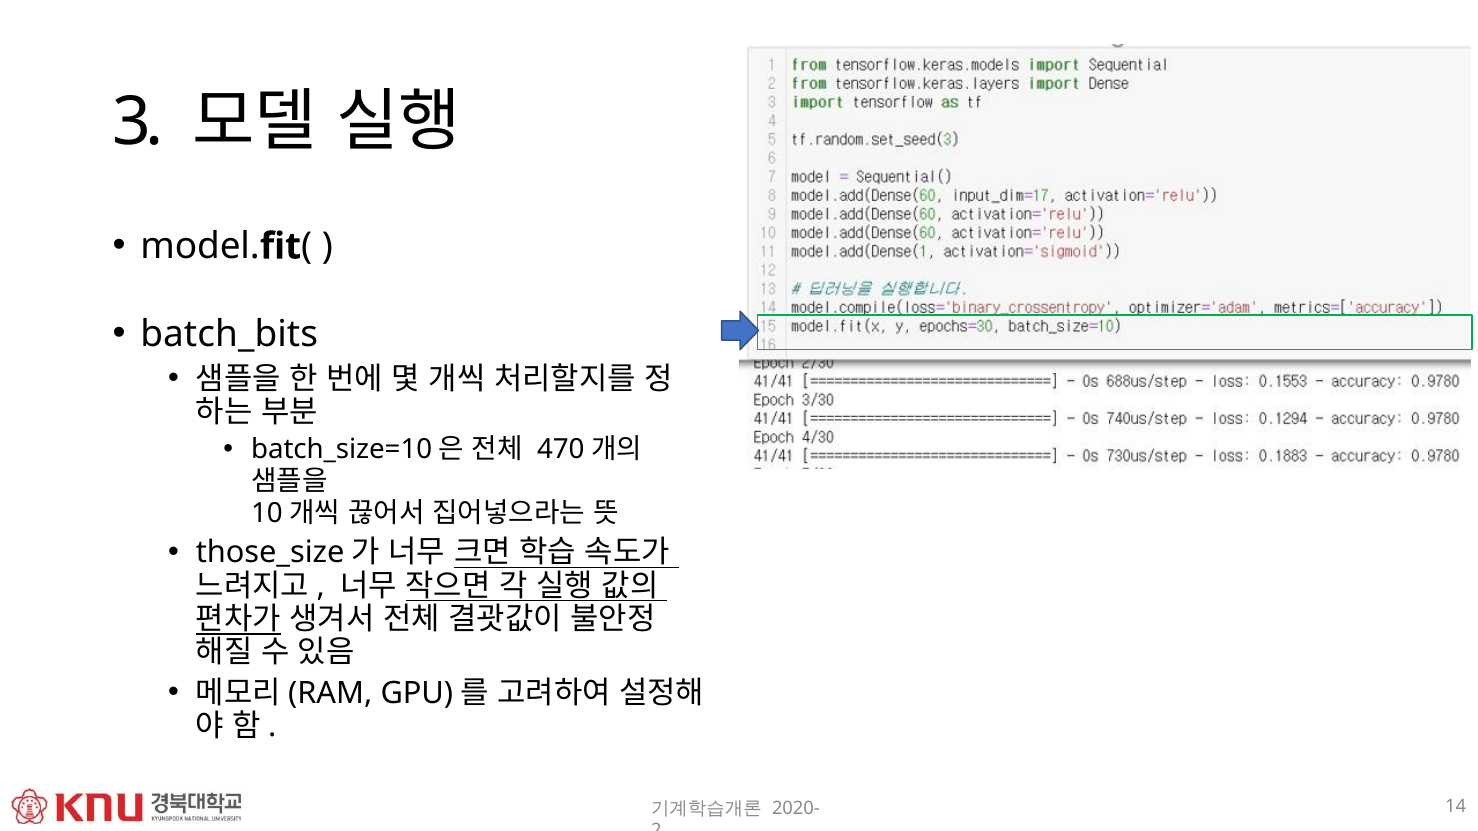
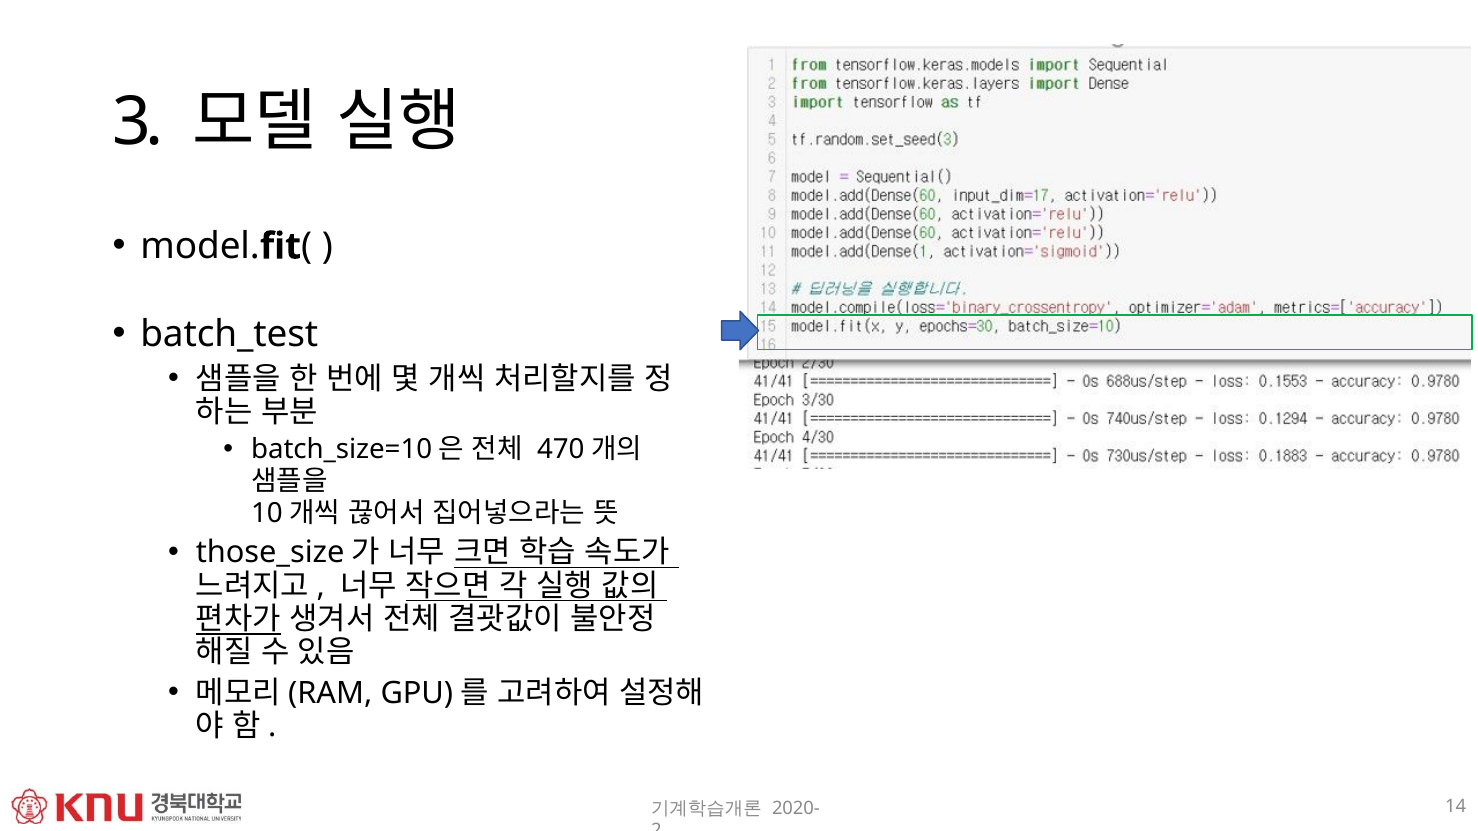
batch_bits: batch_bits -> batch_test (229, 335)
